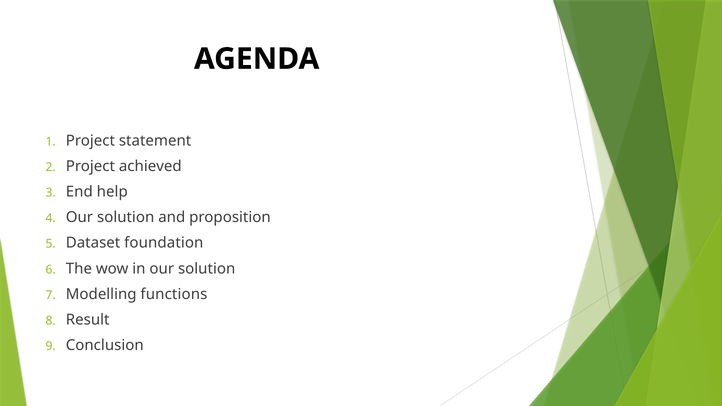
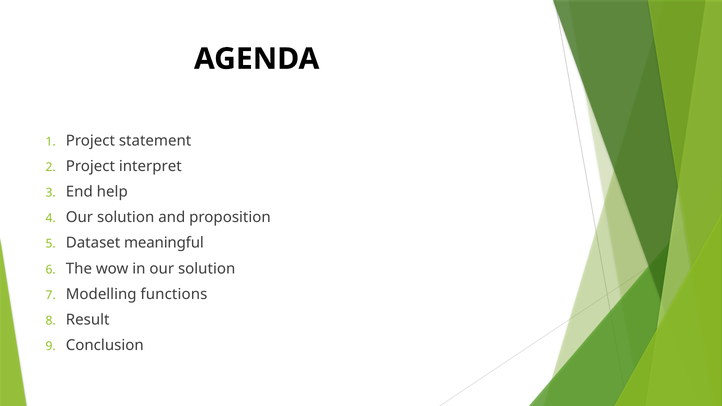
achieved: achieved -> interpret (150, 166)
foundation: foundation -> meaningful (164, 243)
